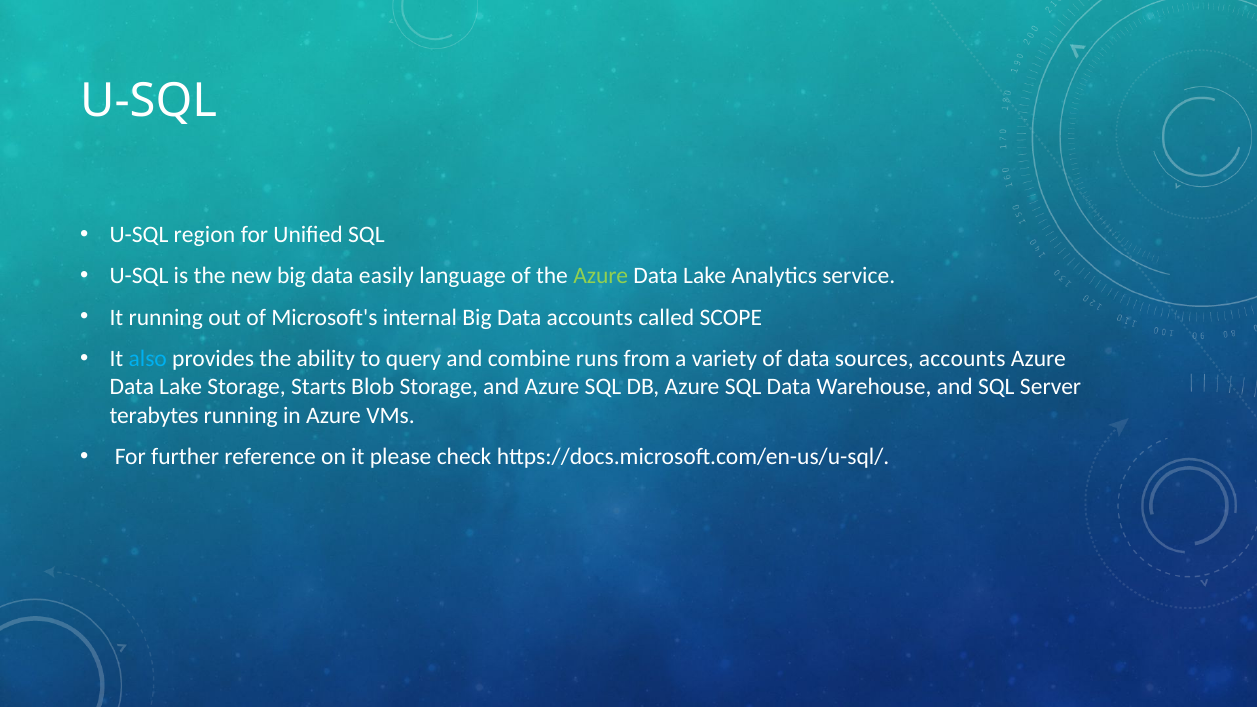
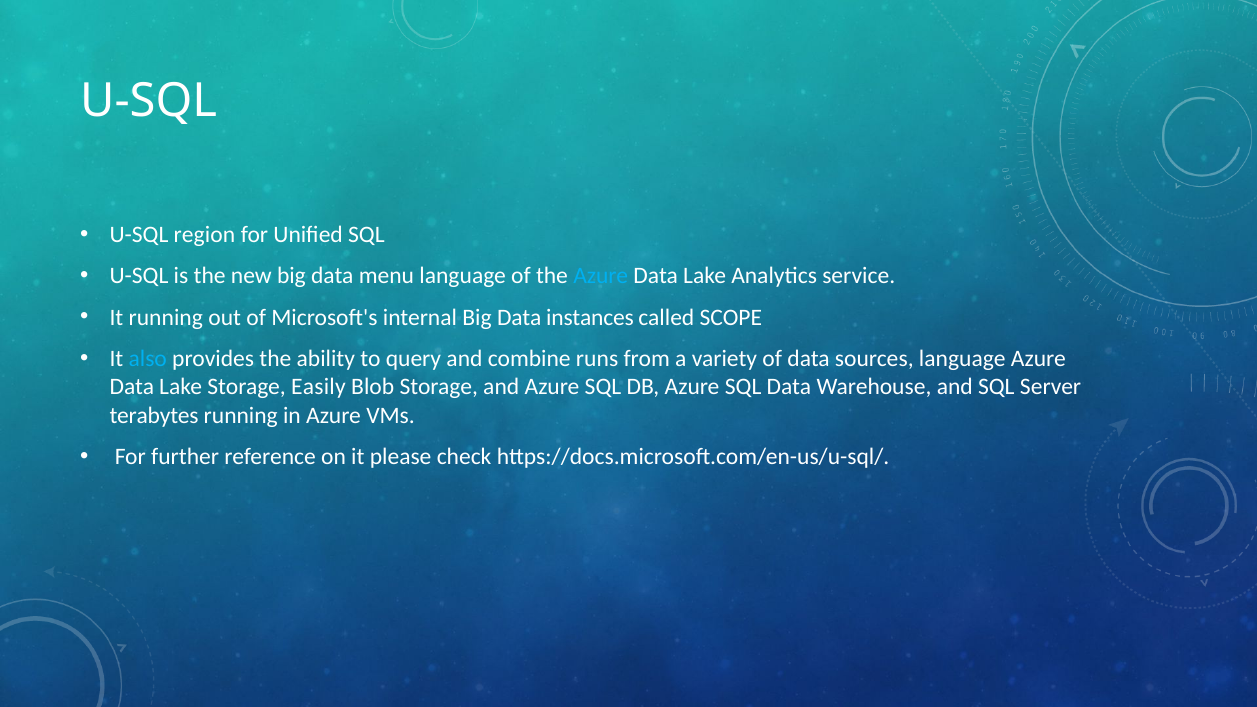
easily: easily -> menu (386, 276)
Azure colour: light green -> light blue (601, 276)
Data accounts: accounts -> instances (590, 317)
sources accounts: accounts -> language (962, 359)
Starts: Starts -> Easily (318, 387)
